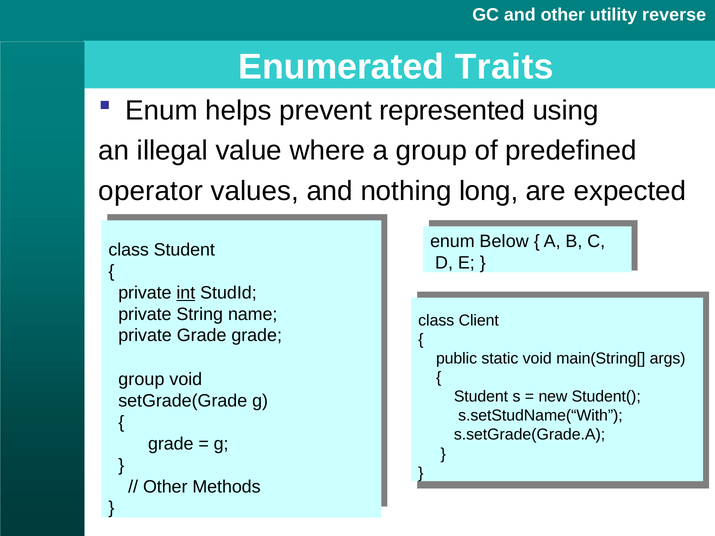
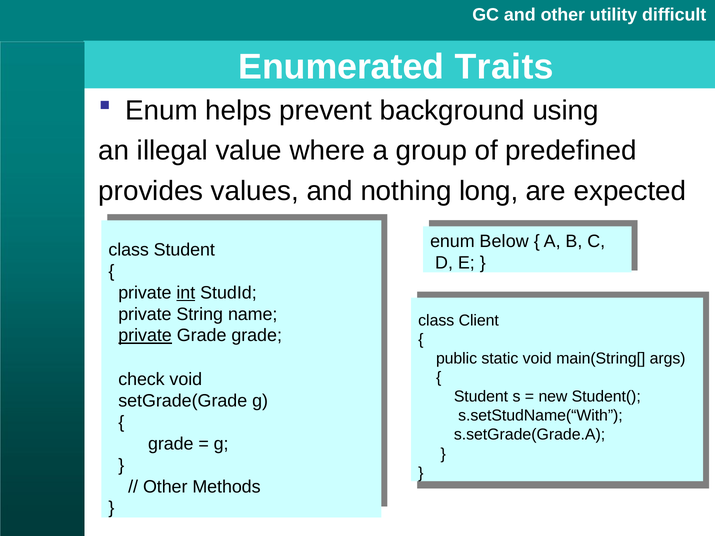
reverse: reverse -> difficult (674, 15)
represented: represented -> background (452, 111)
operator: operator -> provides (151, 191)
private underline: none -> present (145, 336)
group: group -> check (141, 380)
